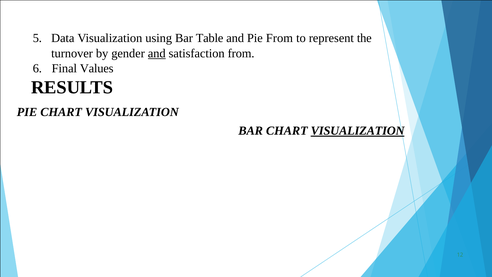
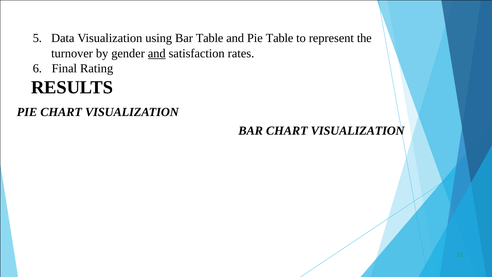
Pie From: From -> Table (280, 38)
satisfaction from: from -> rates (241, 53)
Values: Values -> Rating (97, 68)
VISUALIZATION underline: present -> none (358, 131)
